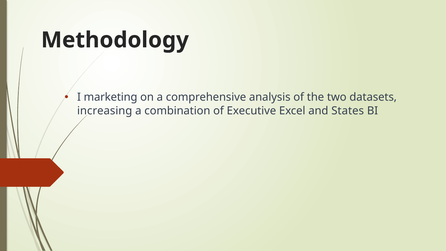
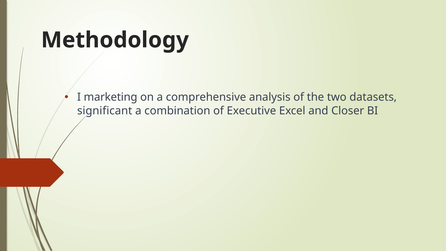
increasing: increasing -> significant (105, 111)
States: States -> Closer (348, 111)
